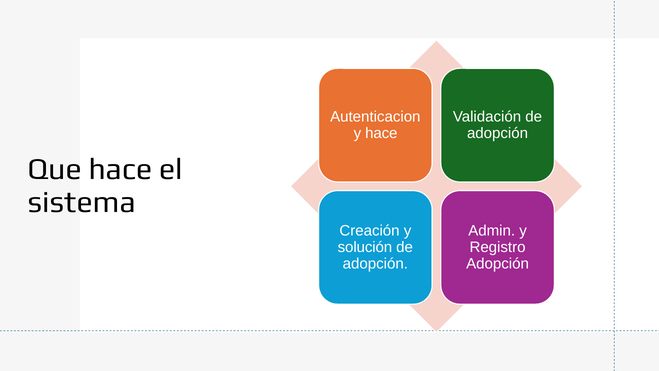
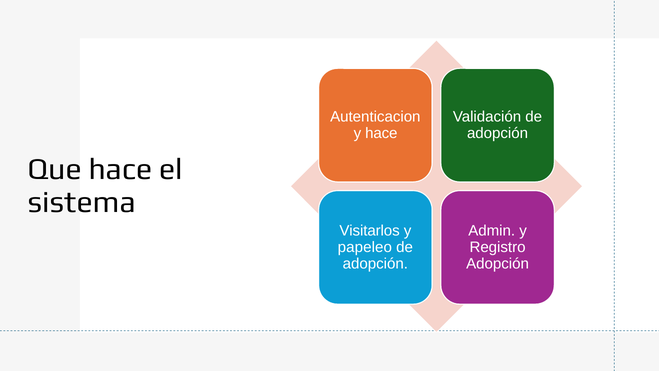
Creación: Creación -> Visitarlos (370, 231)
solución: solución -> papeleo (365, 247)
